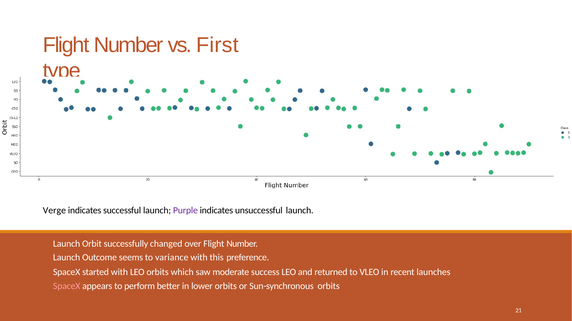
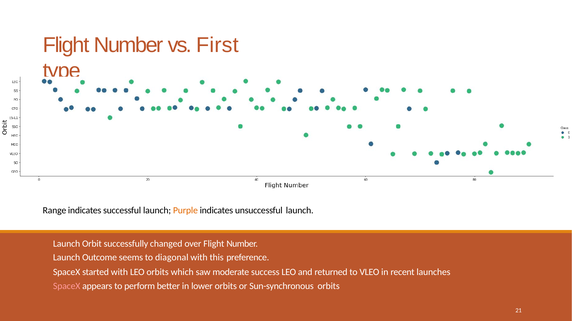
Verge: Verge -> Range (55, 211)
Purple colour: purple -> orange (185, 211)
variance: variance -> diagonal (172, 258)
